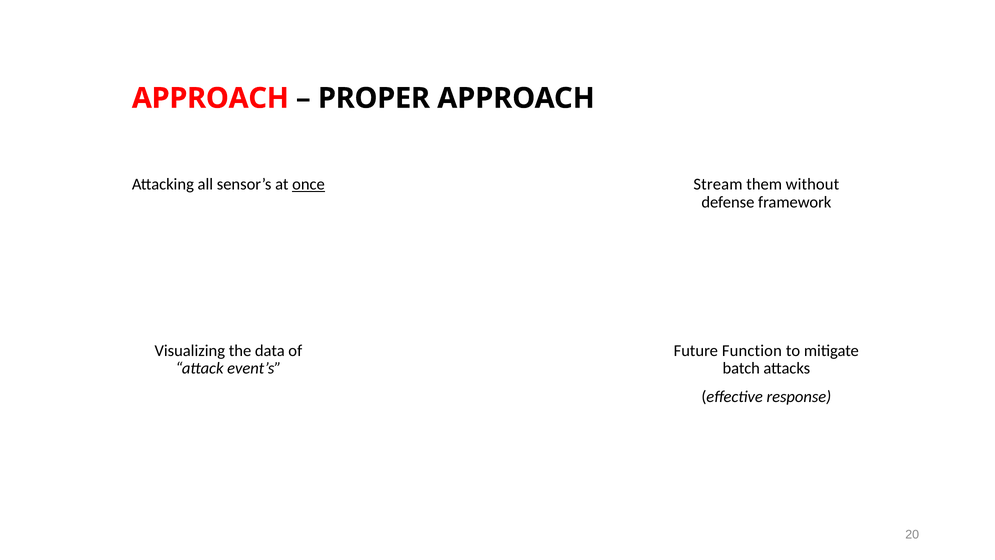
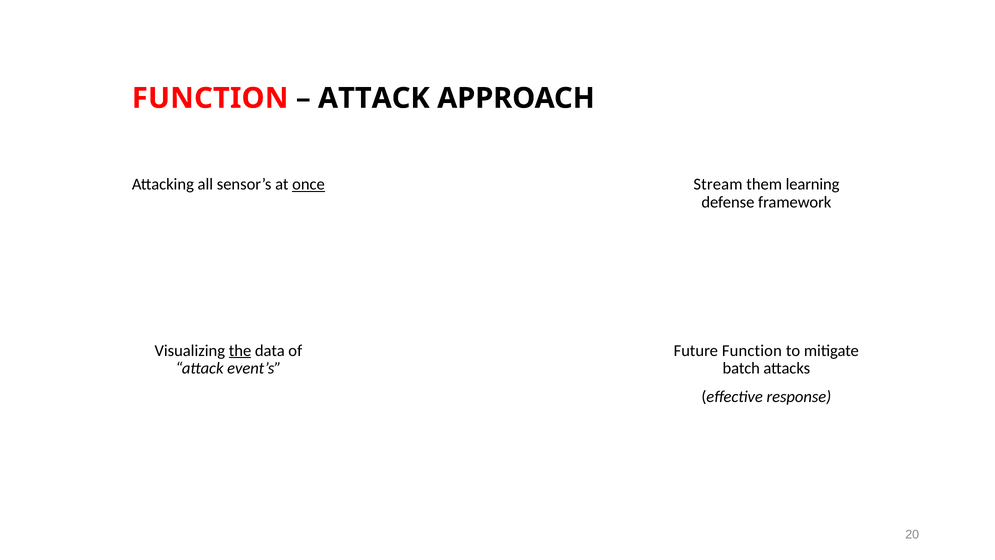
APPROACH: APPROACH -> FUNCTION (210, 98)
PROPER: PROPER -> ATTACK (374, 98)
without: without -> learning (813, 184)
the underline: none -> present (240, 350)
